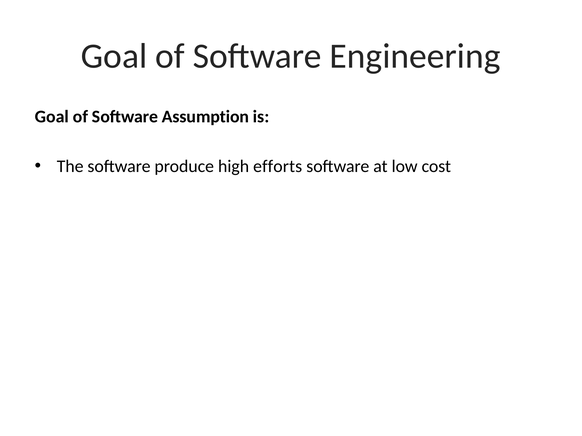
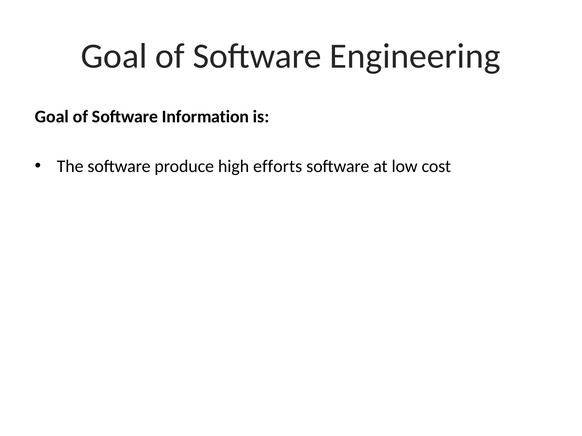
Assumption: Assumption -> Information (206, 117)
